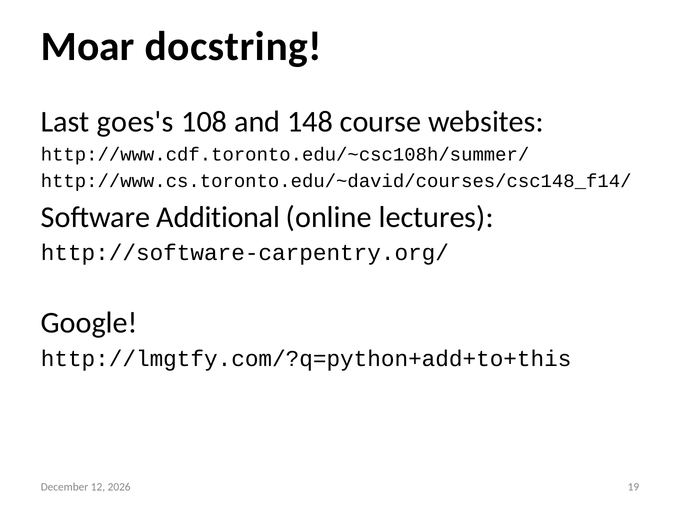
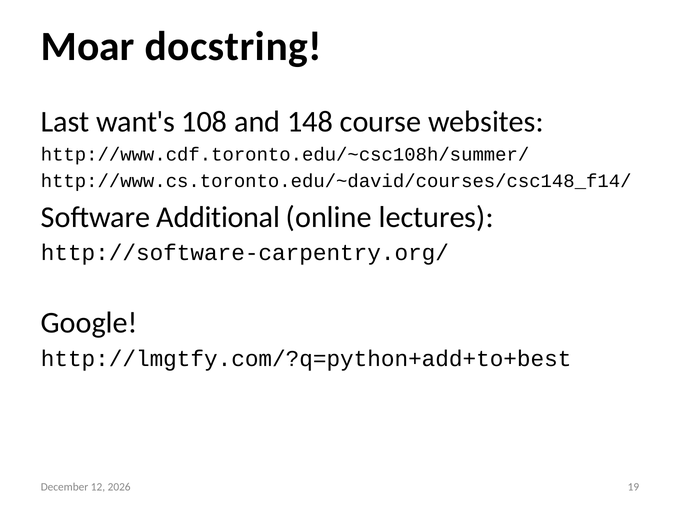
goes's: goes's -> want's (136, 122)
http://lmgtfy.com/?q=python+add+to+this: http://lmgtfy.com/?q=python+add+to+this -> http://lmgtfy.com/?q=python+add+to+best (306, 359)
